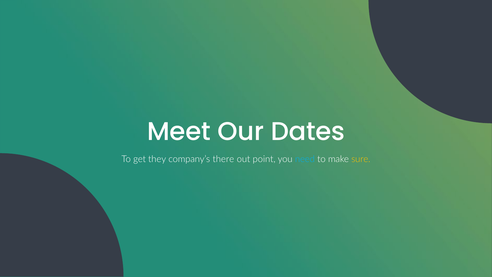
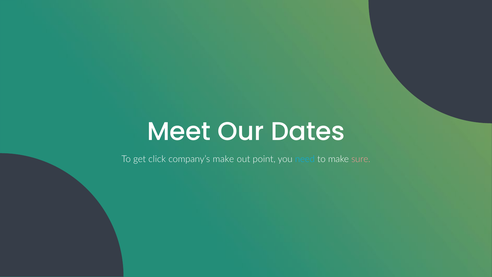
they: they -> click (157, 159)
company’s there: there -> make (223, 159)
sure colour: yellow -> pink (361, 159)
